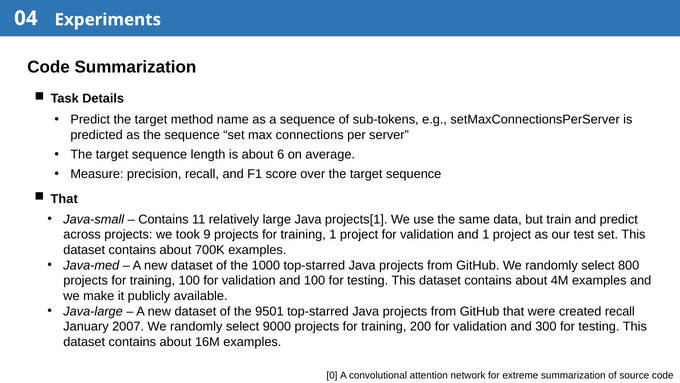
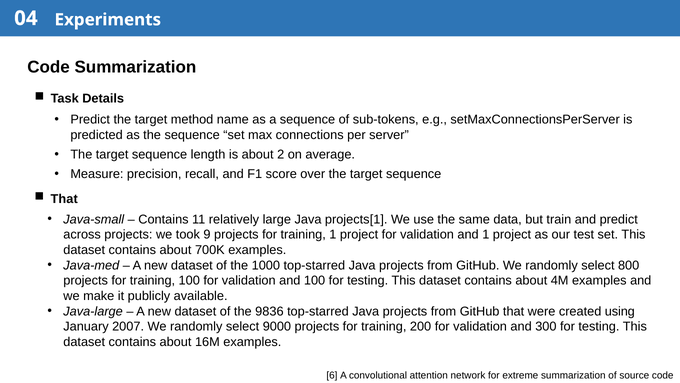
6: 6 -> 2 (281, 154)
9501: 9501 -> 9836 (269, 311)
created recall: recall -> using (620, 311)
0: 0 -> 6 (332, 375)
